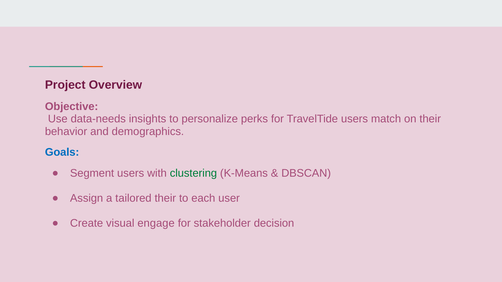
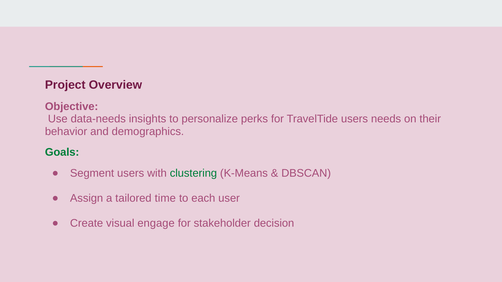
match: match -> needs (386, 119)
Goals colour: blue -> green (62, 153)
tailored their: their -> time (165, 199)
